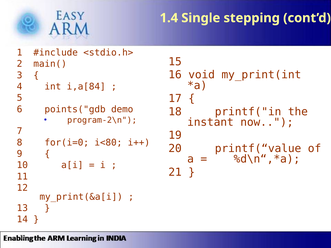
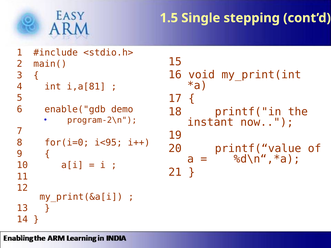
1.4: 1.4 -> 1.5 (169, 18)
i,a[84: i,a[84 -> i,a[81 (86, 87)
points("gdb: points("gdb -> enable("gdb (75, 109)
i<80: i<80 -> i<95 (108, 143)
